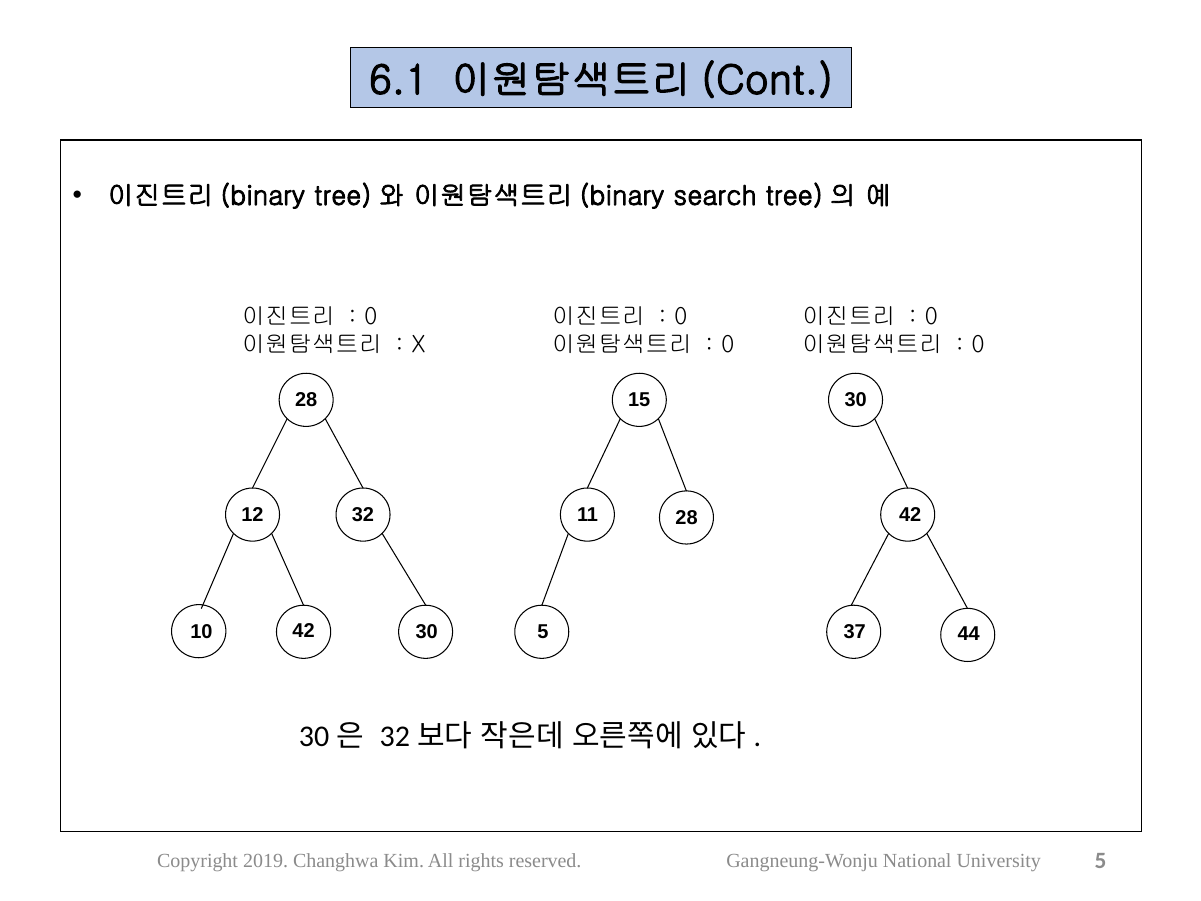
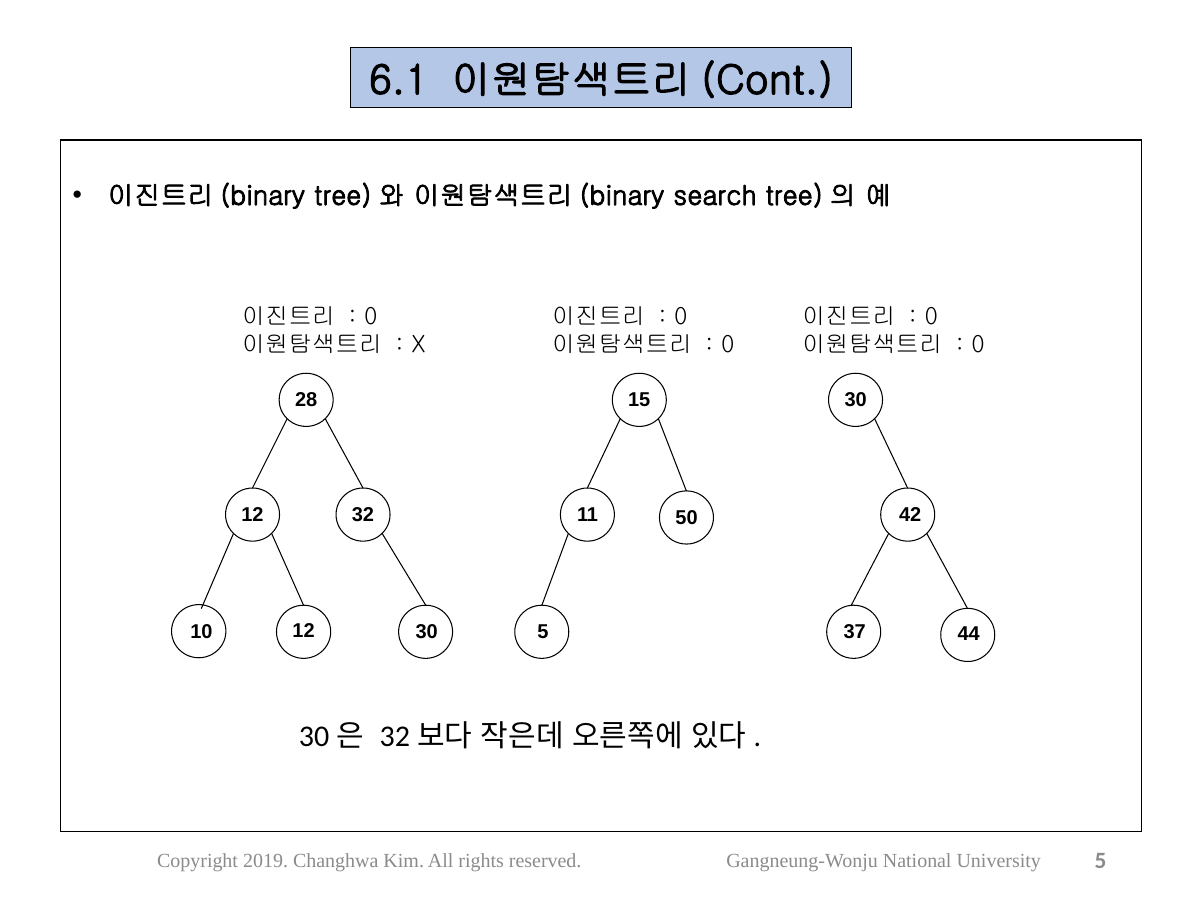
11 28: 28 -> 50 (687, 518)
10 42: 42 -> 12 (304, 631)
